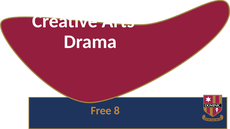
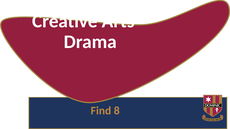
Free: Free -> Find (101, 111)
